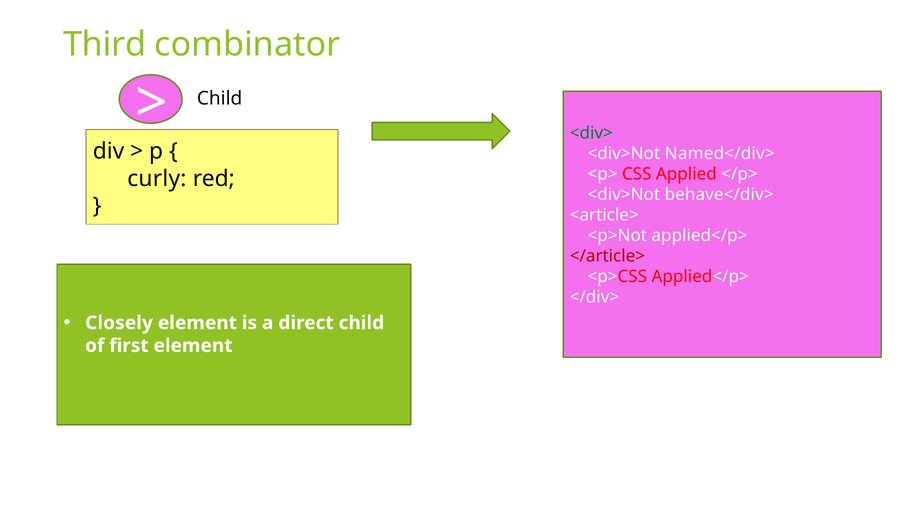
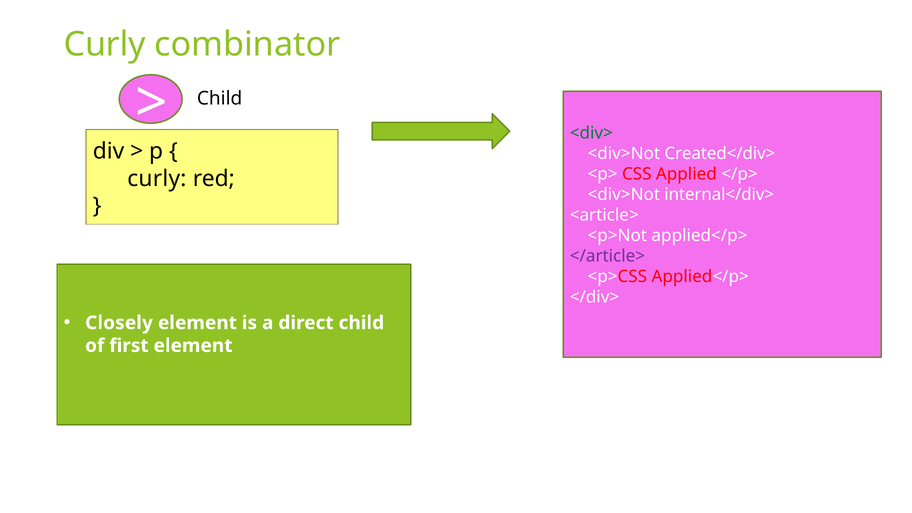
Third: Third -> Curly (105, 44)
Named</div>: Named</div> -> Created</div> (720, 154)
behave</div>: behave</div> -> internal</div> (719, 195)
</article> colour: red -> purple (607, 256)
